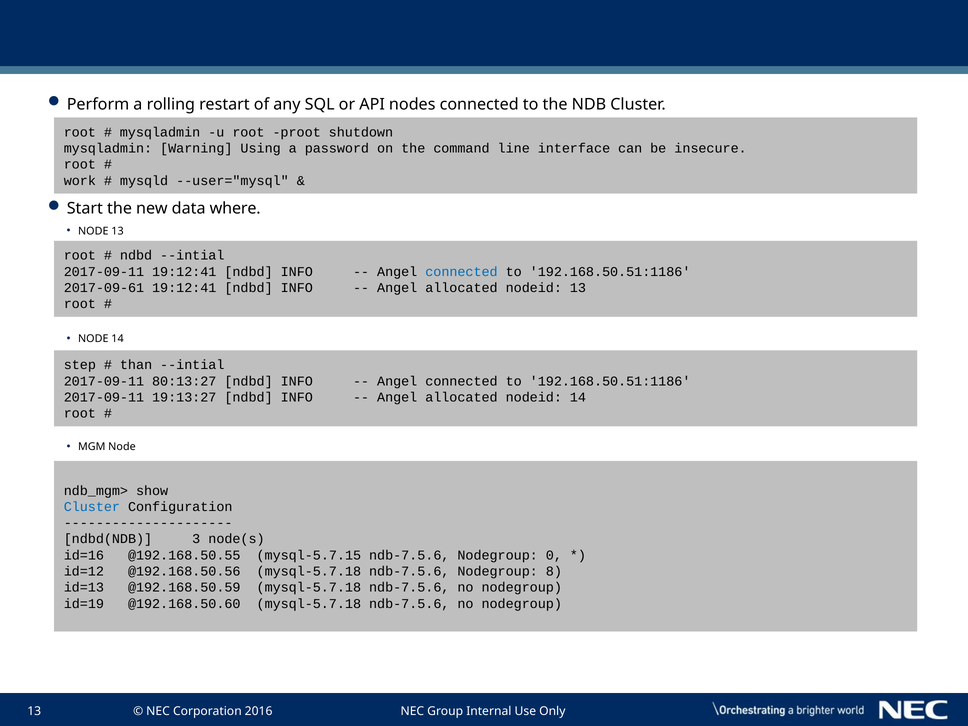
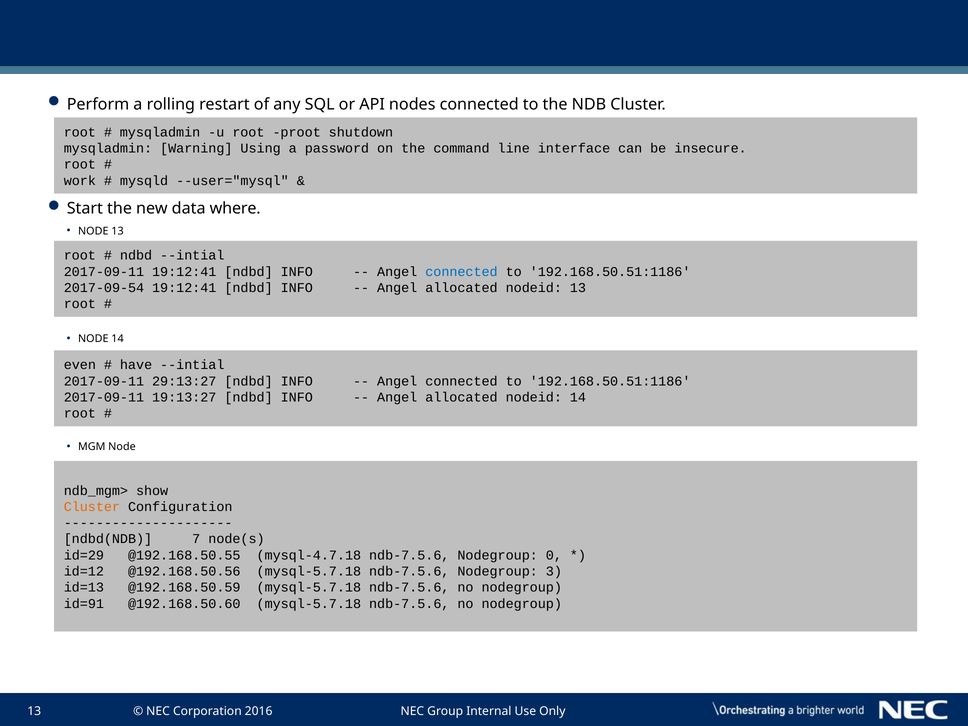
2017-09-61: 2017-09-61 -> 2017-09-54 (104, 288)
step: step -> even (80, 365)
than: than -> have (136, 365)
80:13:27: 80:13:27 -> 29:13:27 (184, 381)
Cluster colour: blue -> orange (92, 507)
3: 3 -> 7 (196, 539)
id=16: id=16 -> id=29 (84, 555)
mysql-5.7.15: mysql-5.7.15 -> mysql-4.7.18 (309, 555)
8: 8 -> 3 (554, 571)
id=19: id=19 -> id=91 (84, 604)
